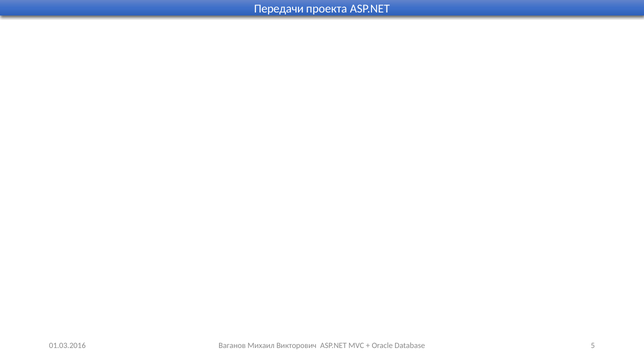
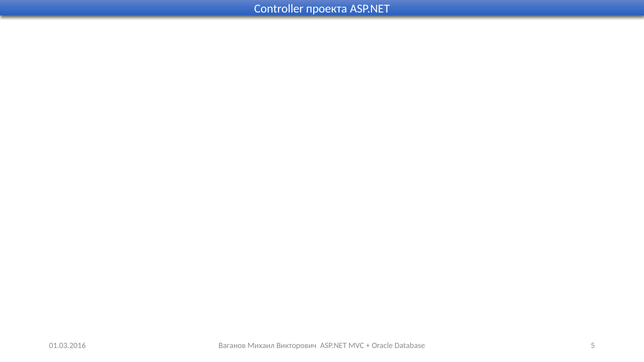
Передачи: Передачи -> Controller (279, 9)
